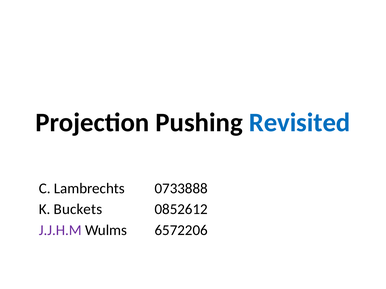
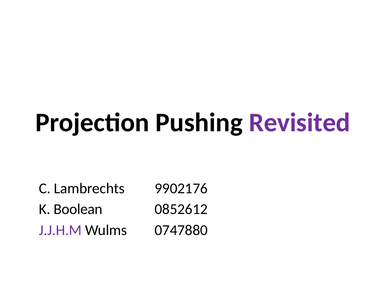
Revisited colour: blue -> purple (300, 123)
0733888: 0733888 -> 9902176 (181, 189)
Buckets: Buckets -> Boolean (78, 210)
6572206: 6572206 -> 0747880 (181, 231)
